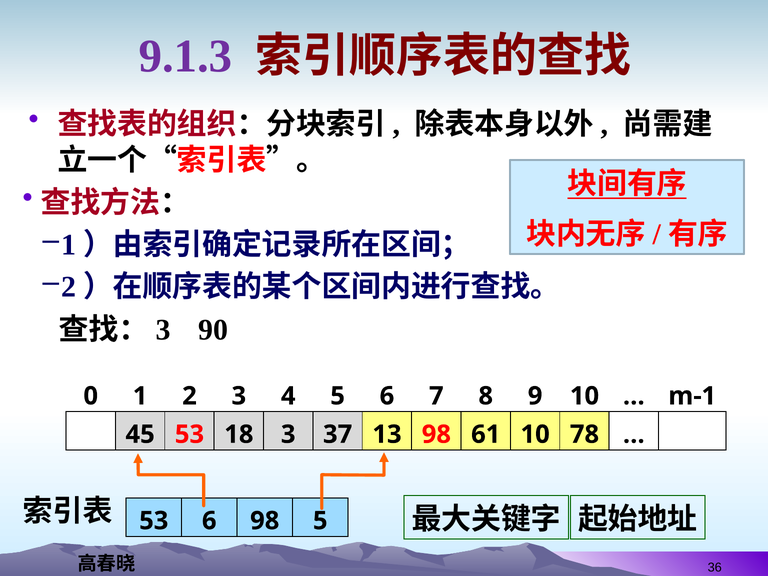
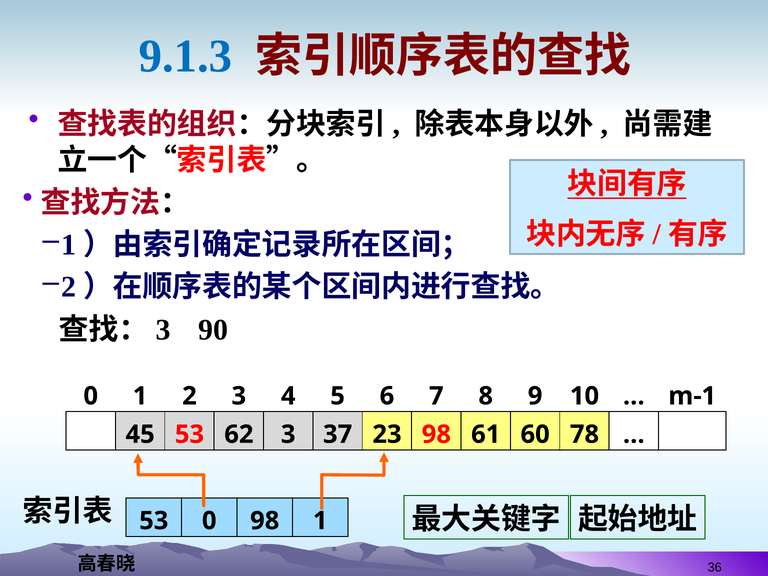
9.1.3 colour: purple -> blue (185, 56)
18: 18 -> 62 (239, 434)
13: 13 -> 23 (387, 434)
61 10: 10 -> 60 (535, 434)
53 6: 6 -> 0 (209, 521)
98 5: 5 -> 1 (320, 521)
